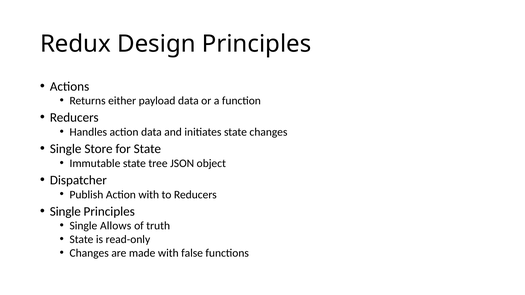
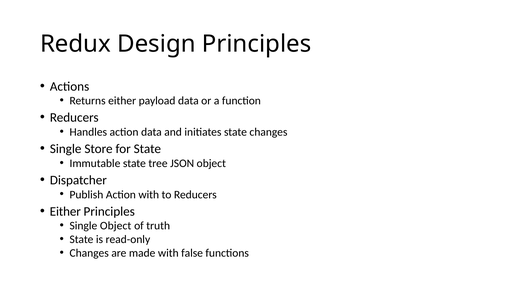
Single: Single -> Either (65, 212)
Single Allows: Allows -> Object (116, 226)
